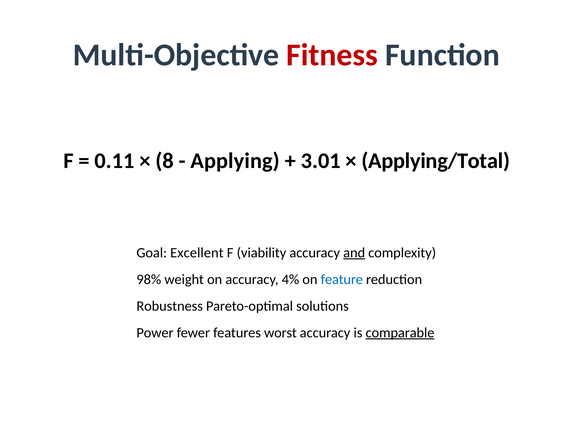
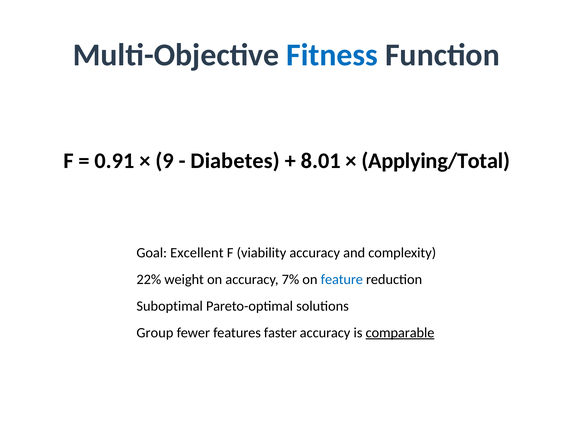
Fitness colour: red -> blue (332, 55)
0.11: 0.11 -> 0.91 (115, 161)
8: 8 -> 9 (165, 161)
Applying: Applying -> Diabetes (235, 161)
3.01: 3.01 -> 8.01 (321, 161)
and underline: present -> none (354, 253)
98%: 98% -> 22% (149, 280)
4%: 4% -> 7% (290, 280)
Robustness: Robustness -> Suboptimal (170, 307)
Power: Power -> Group (155, 333)
worst: worst -> faster (280, 333)
